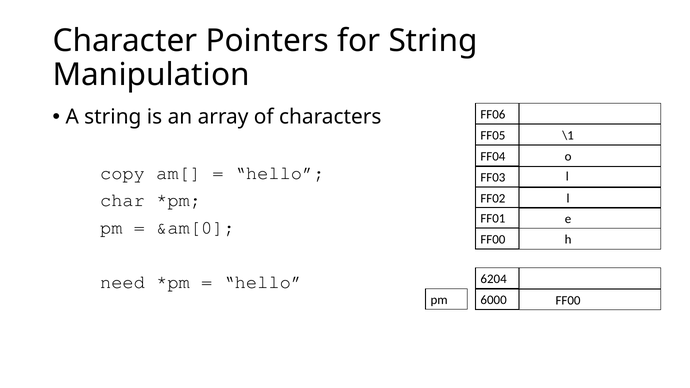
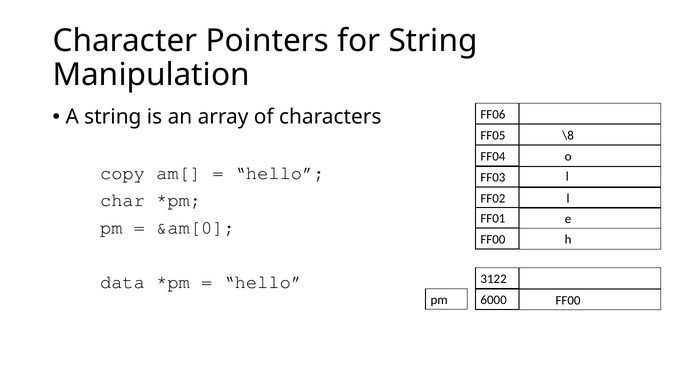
\1: \1 -> \8 (568, 135)
6204: 6204 -> 3122 (494, 279)
need: need -> data (122, 282)
